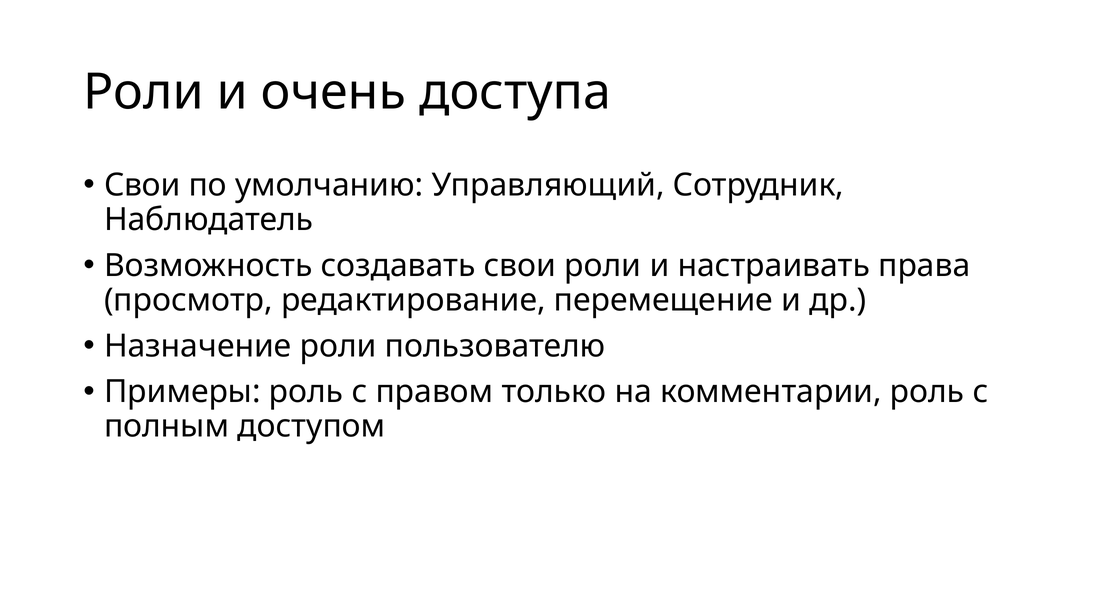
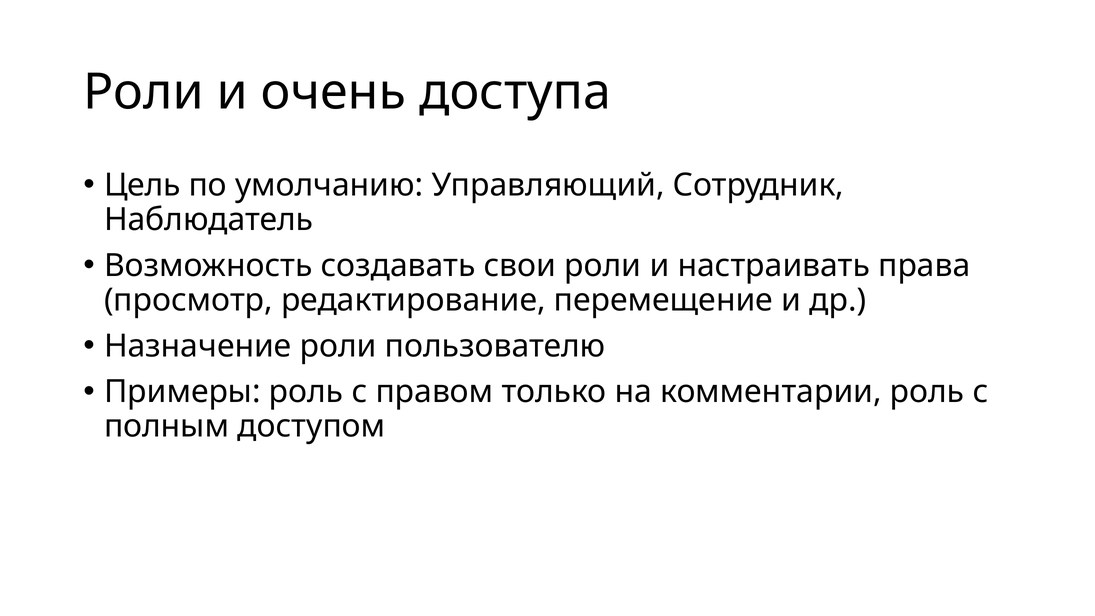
Свои: Свои -> Цель (142, 185)
